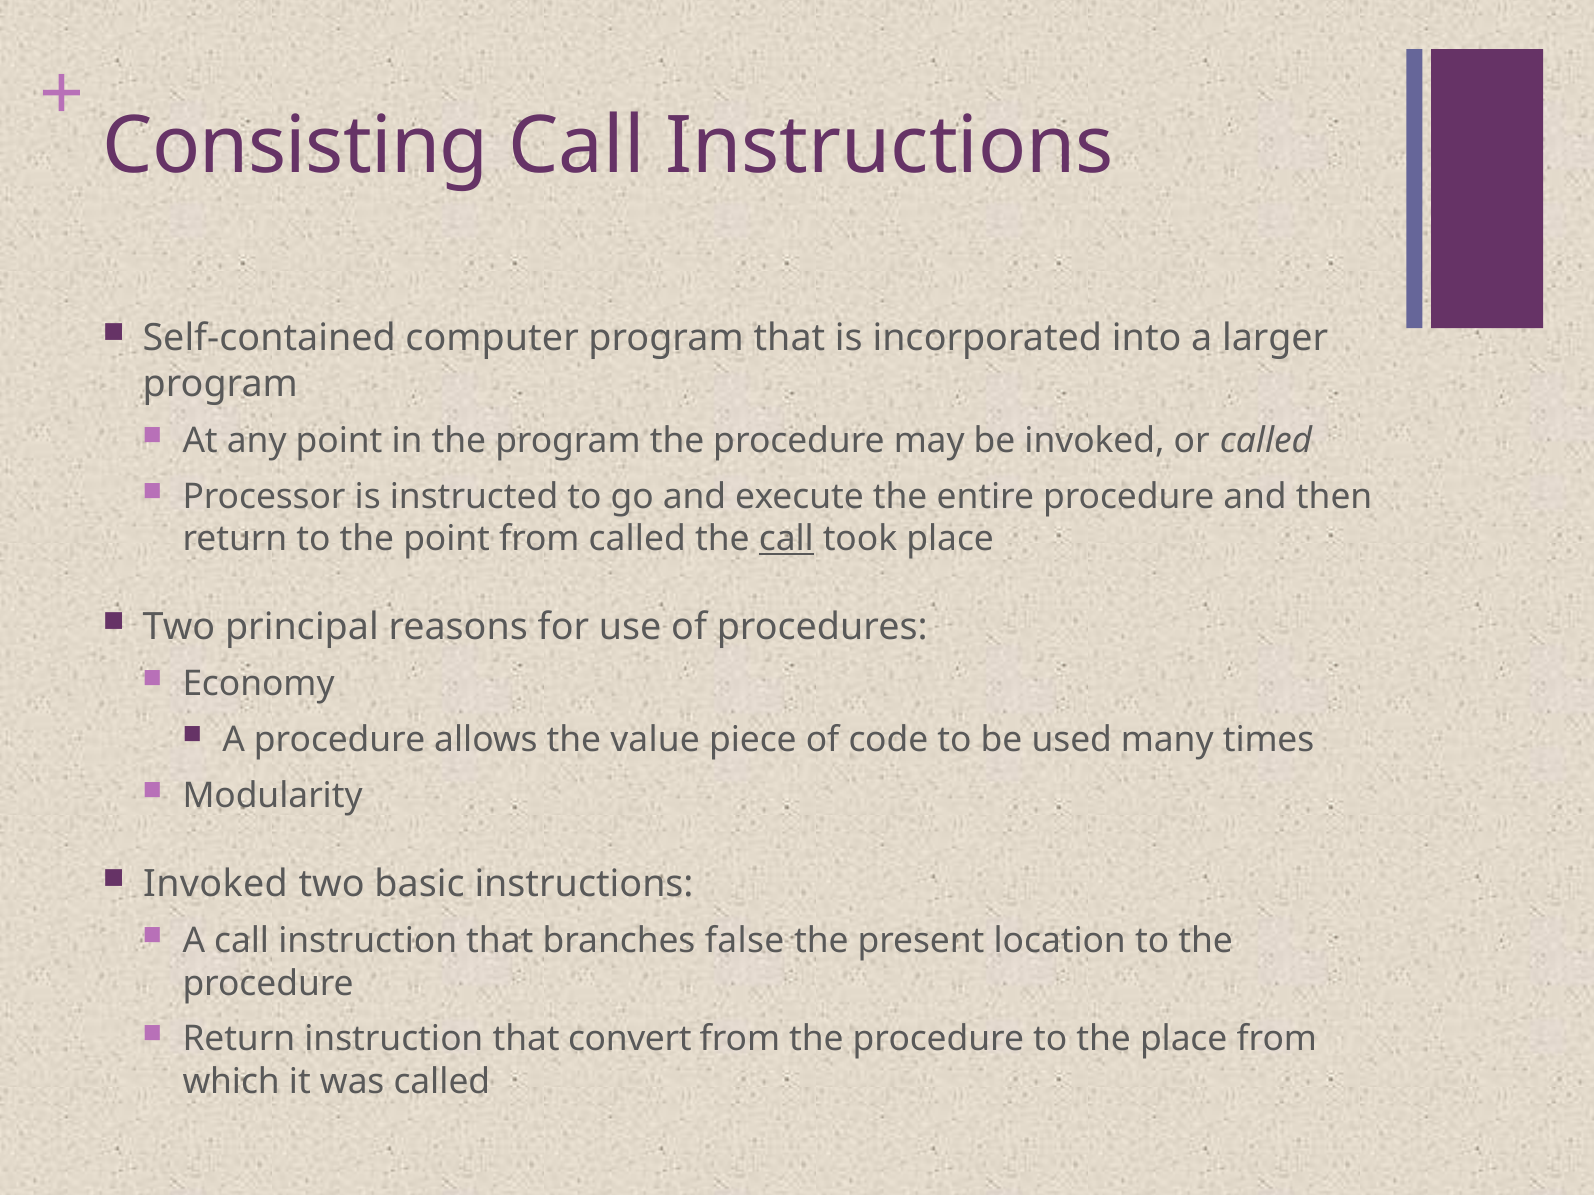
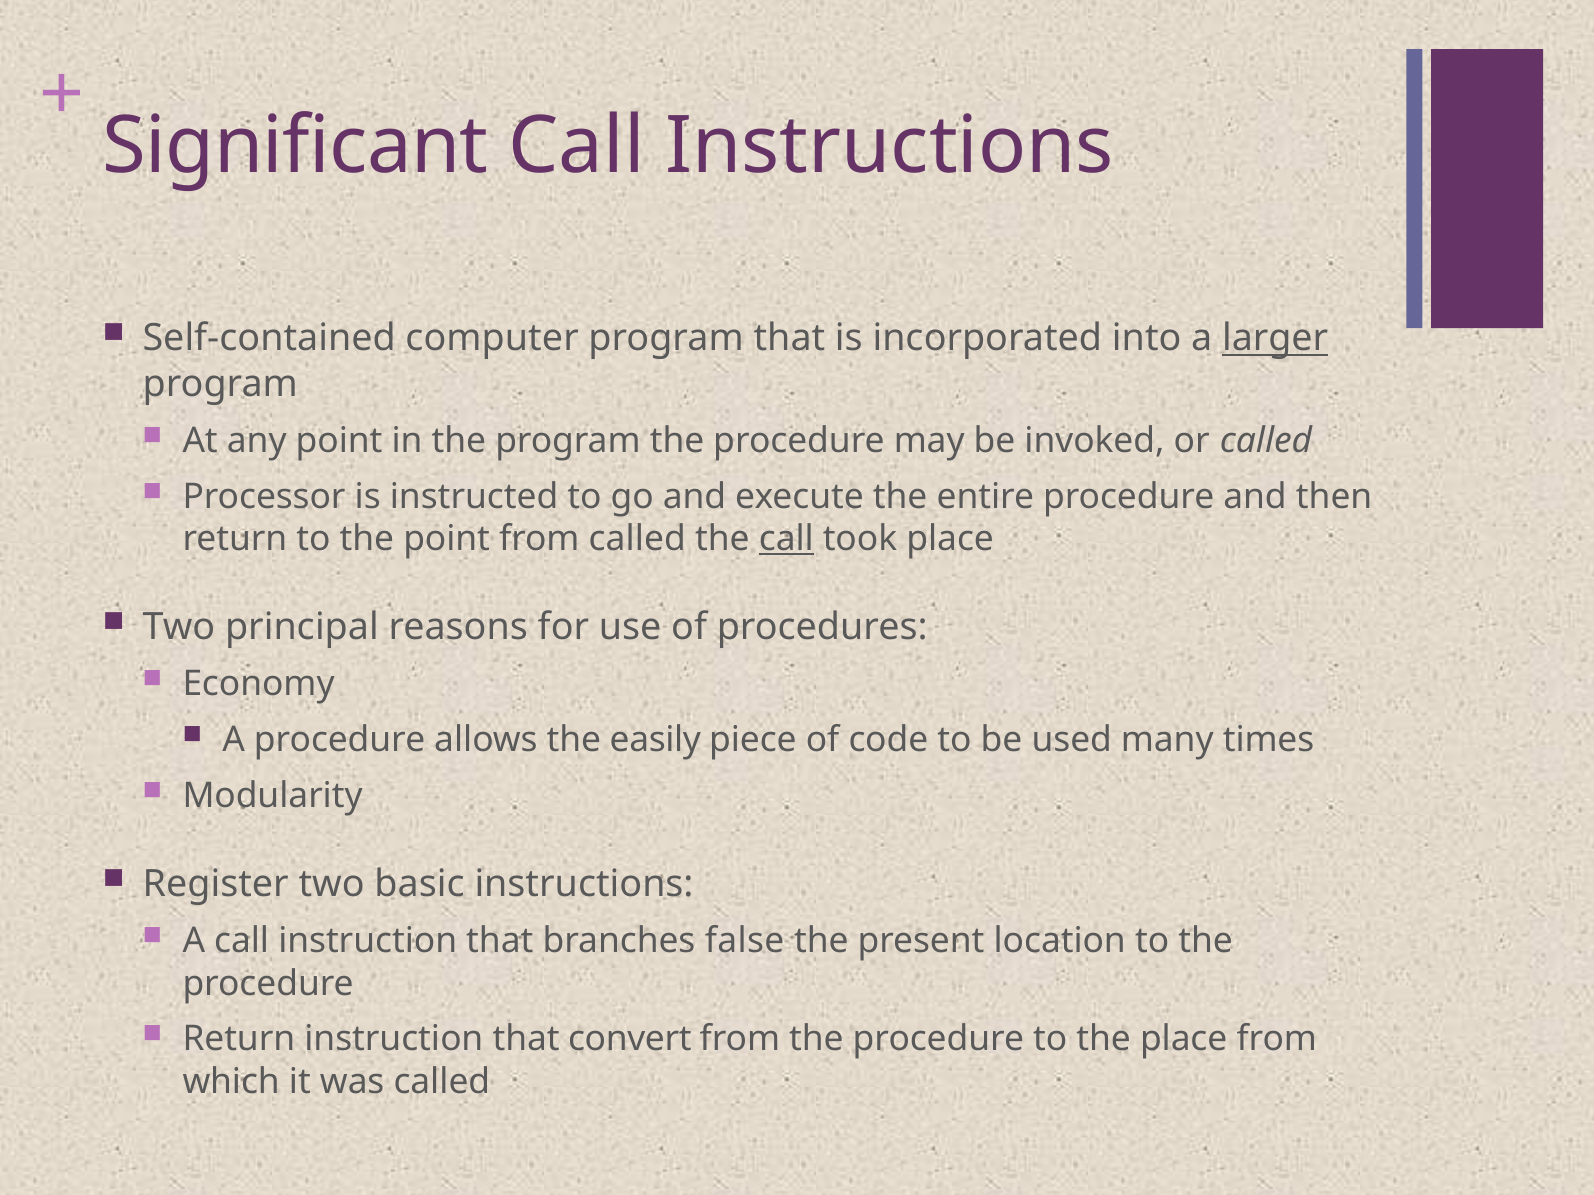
Consisting: Consisting -> Significant (296, 146)
larger underline: none -> present (1275, 339)
value: value -> easily (655, 740)
Invoked: Invoked -> Register (216, 884)
